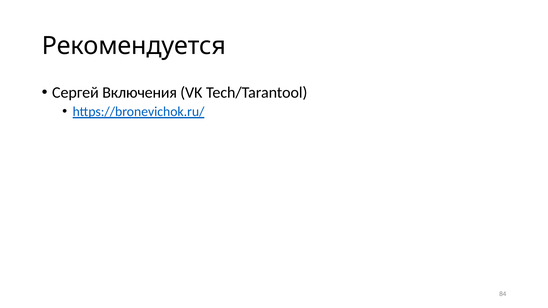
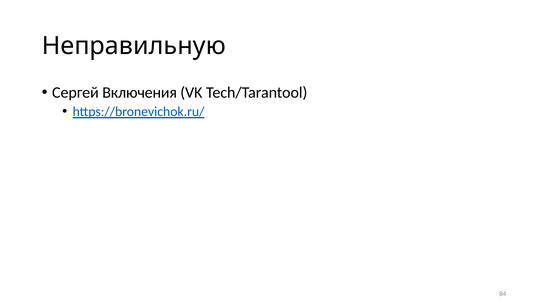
Рекомендуется: Рекомендуется -> Неправильную (134, 46)
